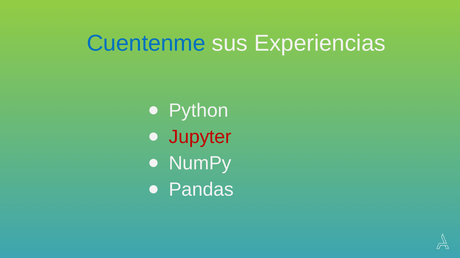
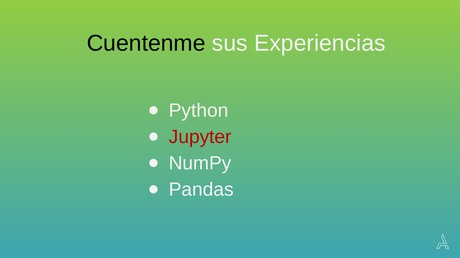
Cuentenme colour: blue -> black (146, 43)
